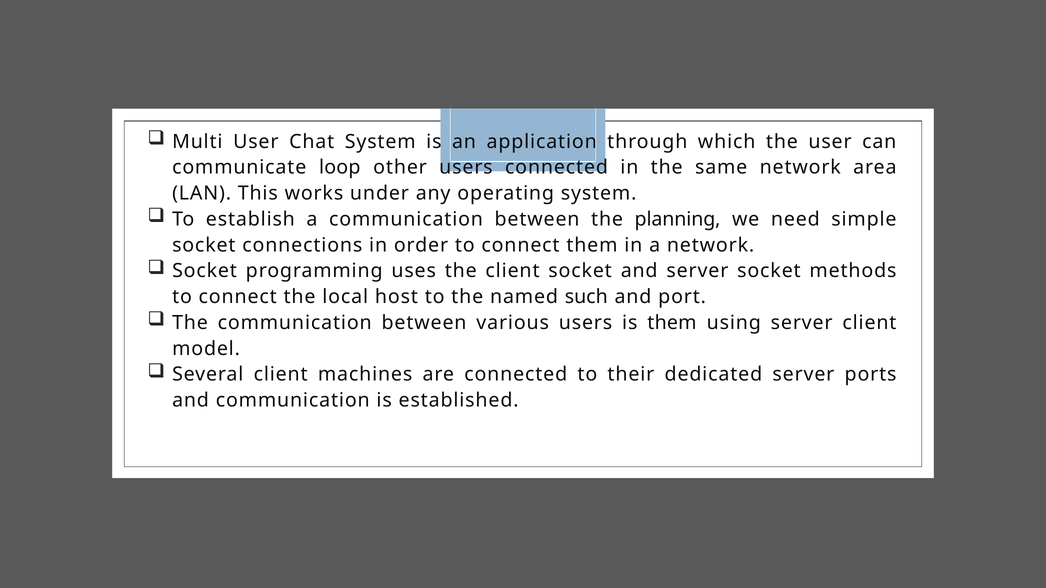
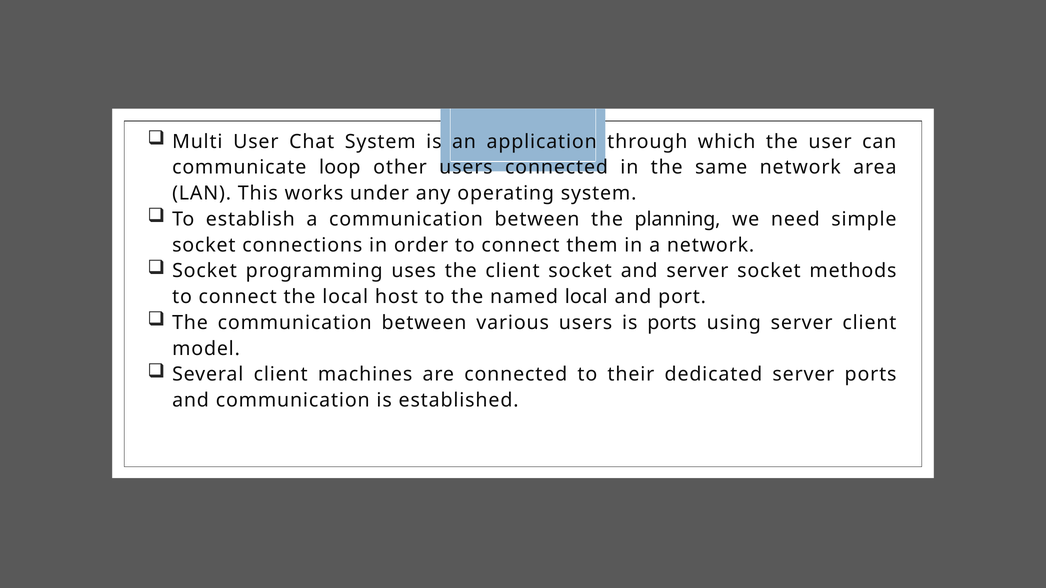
named such: such -> local (586, 297)
is them: them -> ports (672, 323)
